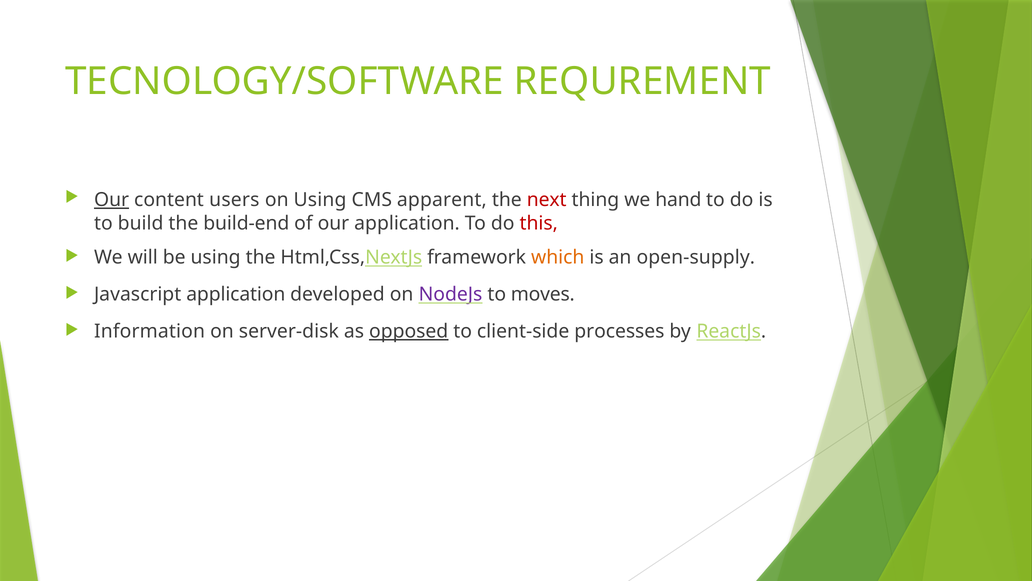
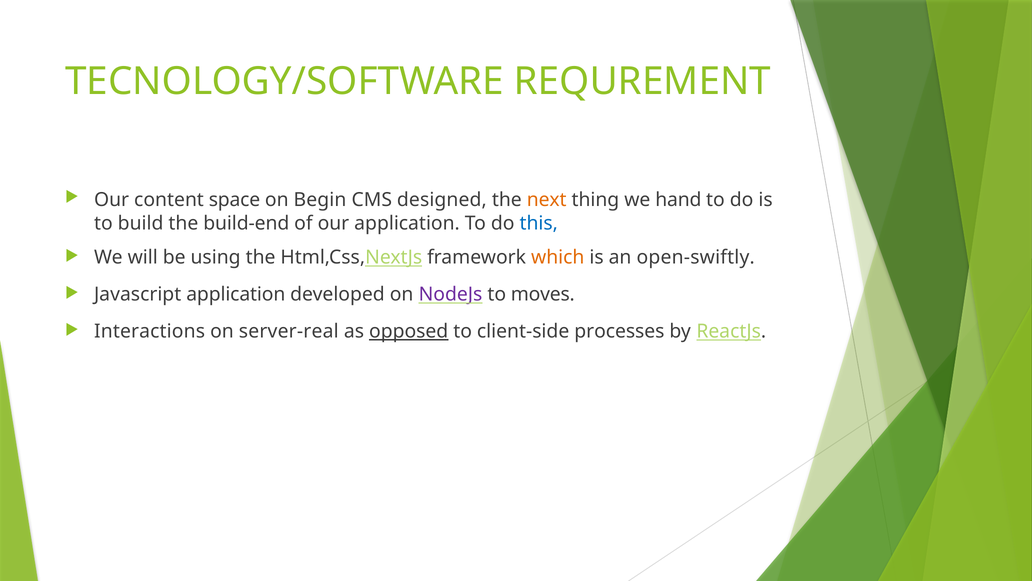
Our underline: present -> none (112, 200)
users: users -> space (235, 200)
on Using: Using -> Begin (320, 200)
apparent: apparent -> designed (442, 200)
next colour: red -> orange (547, 200)
this colour: red -> blue (539, 223)
open-supply: open-supply -> open-swiftly (696, 257)
Information: Information -> Interactions (150, 331)
server-disk: server-disk -> server-real (289, 331)
